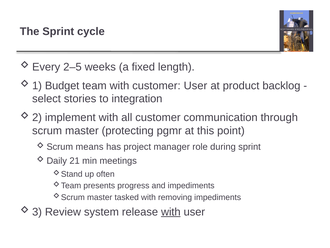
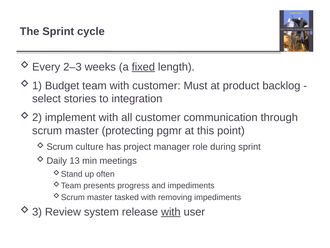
2–5: 2–5 -> 2–3 (72, 67)
fixed underline: none -> present (143, 67)
customer User: User -> Must (196, 85)
means: means -> culture (90, 147)
21: 21 -> 13 (75, 160)
